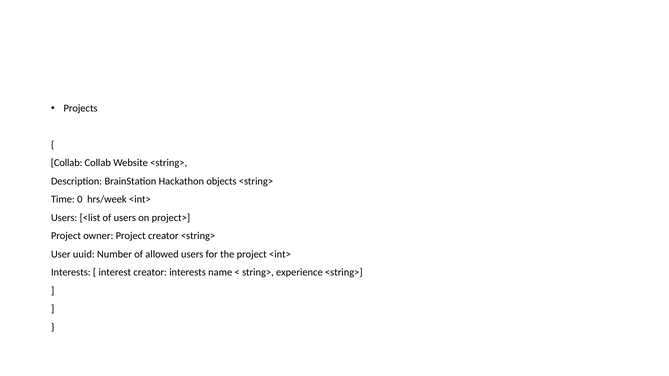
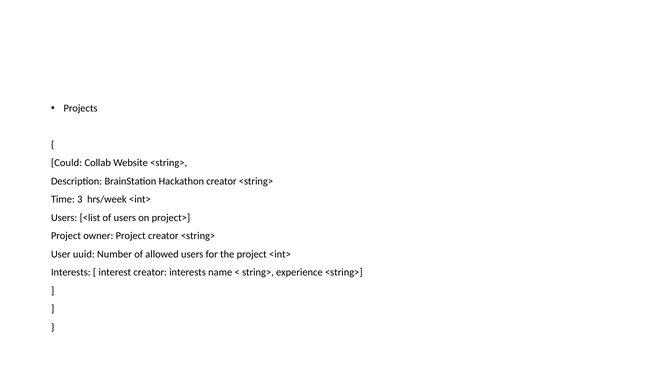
Collab: Collab -> Could (67, 163)
Hackathon objects: objects -> creator (221, 181)
0: 0 -> 3 (80, 200)
